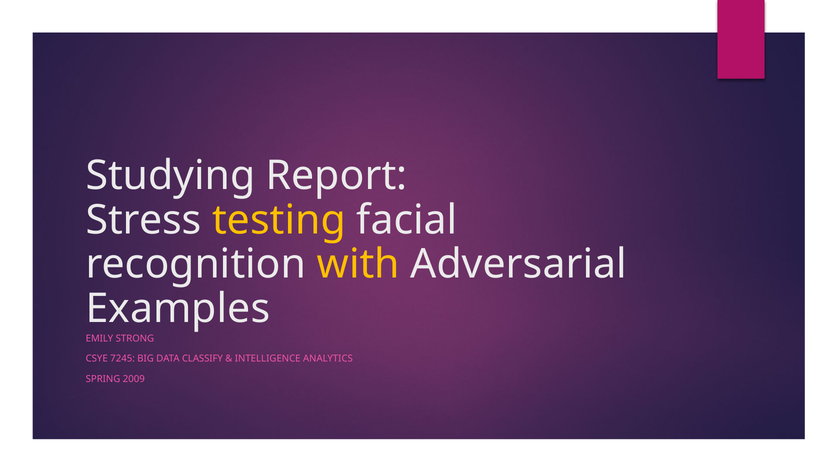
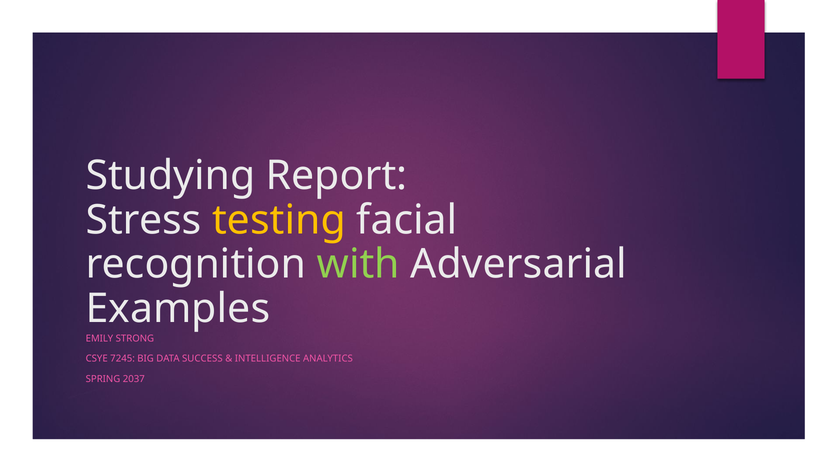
with colour: yellow -> light green (358, 264)
CLASSIFY: CLASSIFY -> SUCCESS (202, 358)
2009: 2009 -> 2037 (134, 378)
